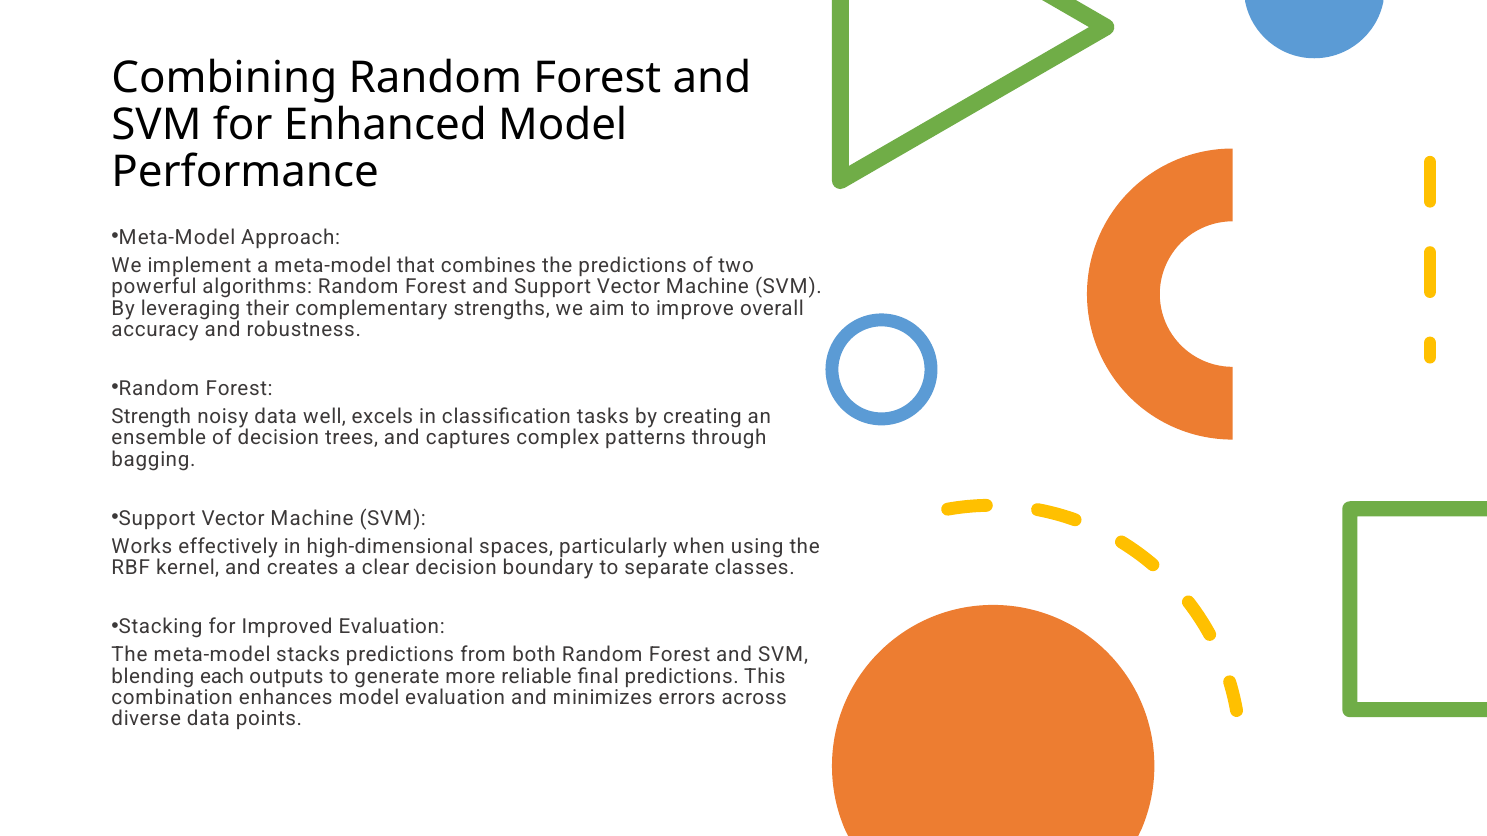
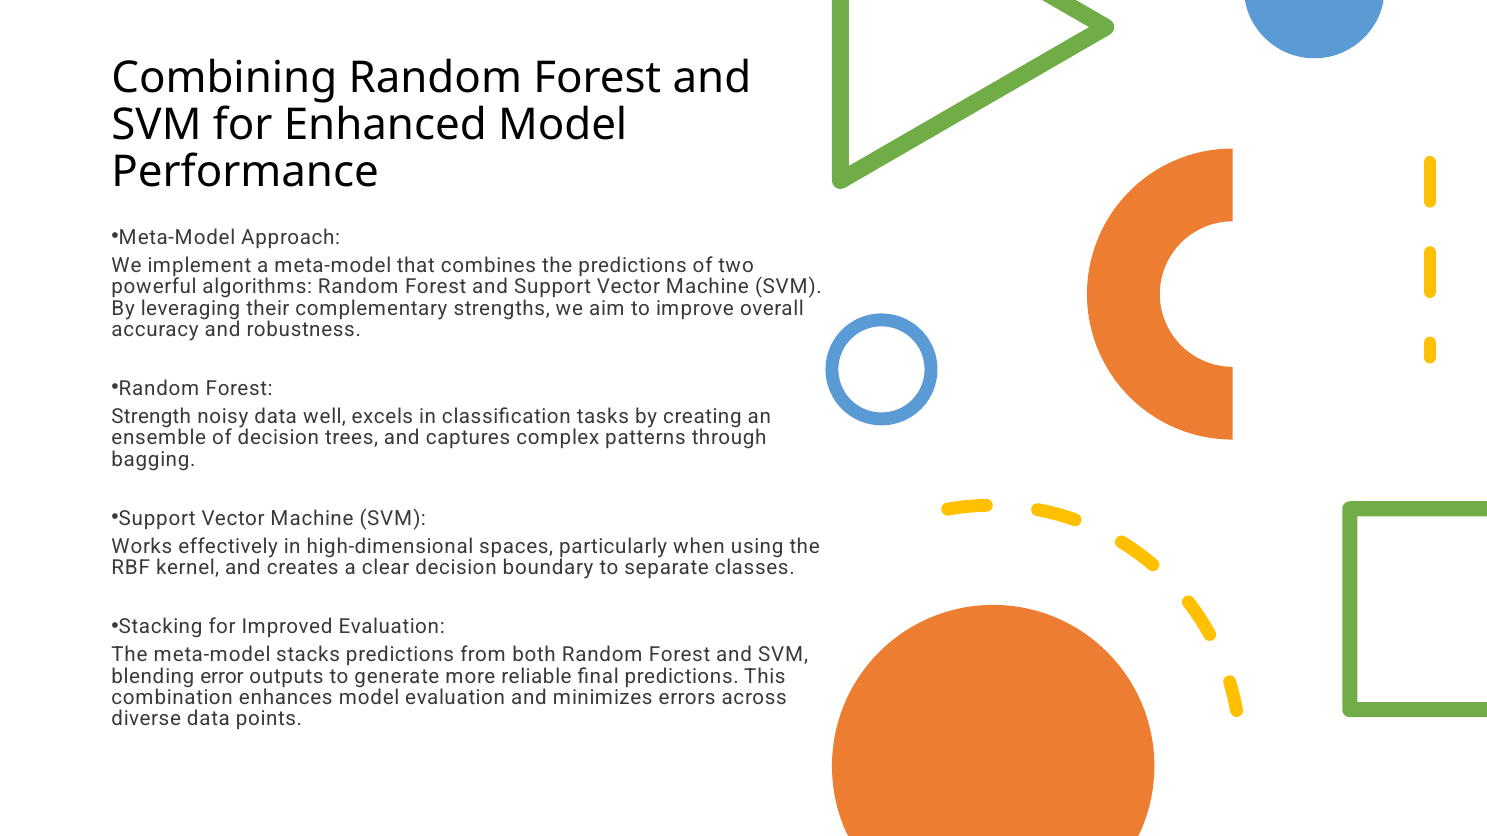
each: each -> error (222, 677)
